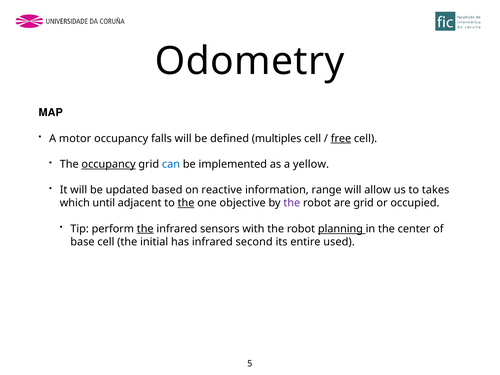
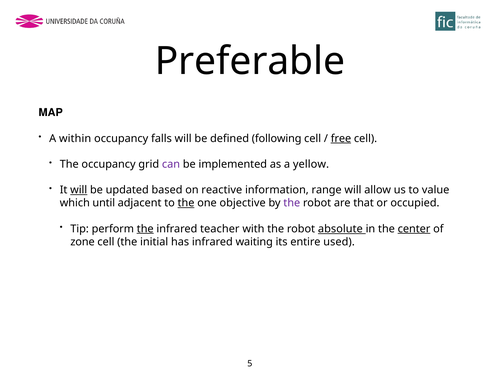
Odometry: Odometry -> Preferable (250, 61)
motor: motor -> within (75, 138)
multiples: multiples -> following (277, 138)
occupancy underline: present -> none (109, 164)
can colour: blue -> purple (171, 164)
will underline: none -> present (79, 190)
takes: takes -> value (436, 190)
are grid: grid -> that (364, 203)
sensors: sensors -> teacher (220, 229)
planning: planning -> absolute (340, 229)
center underline: none -> present (414, 229)
base: base -> zone (83, 242)
second: second -> waiting (254, 242)
